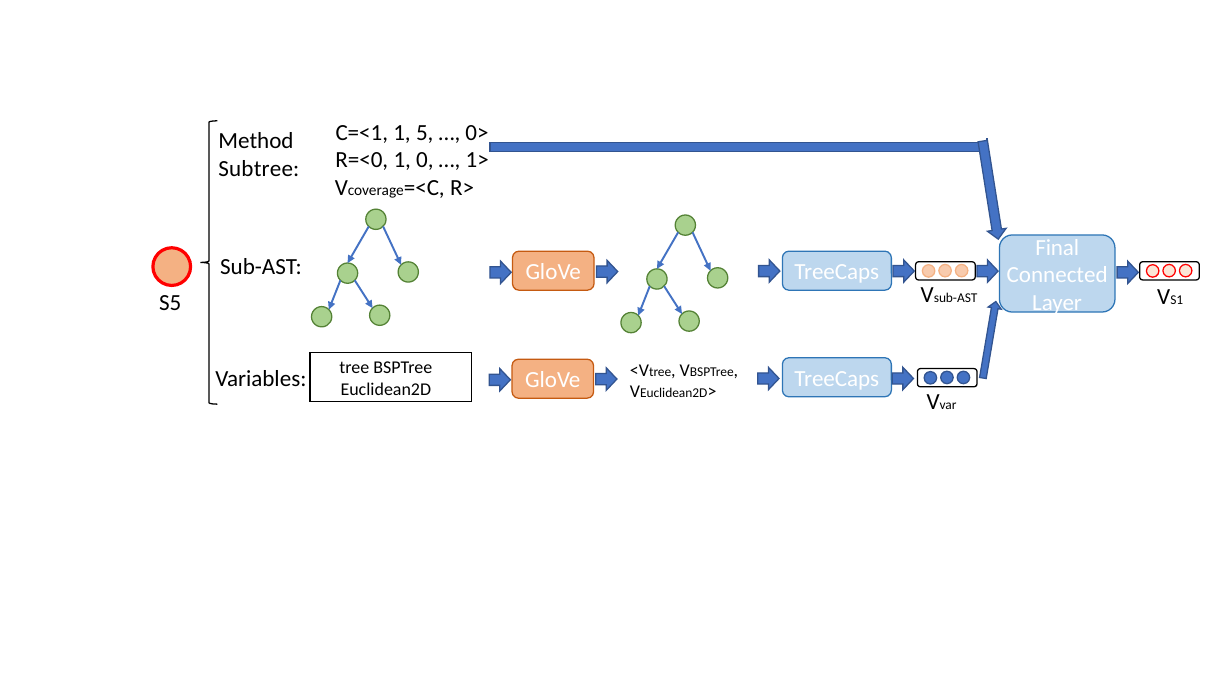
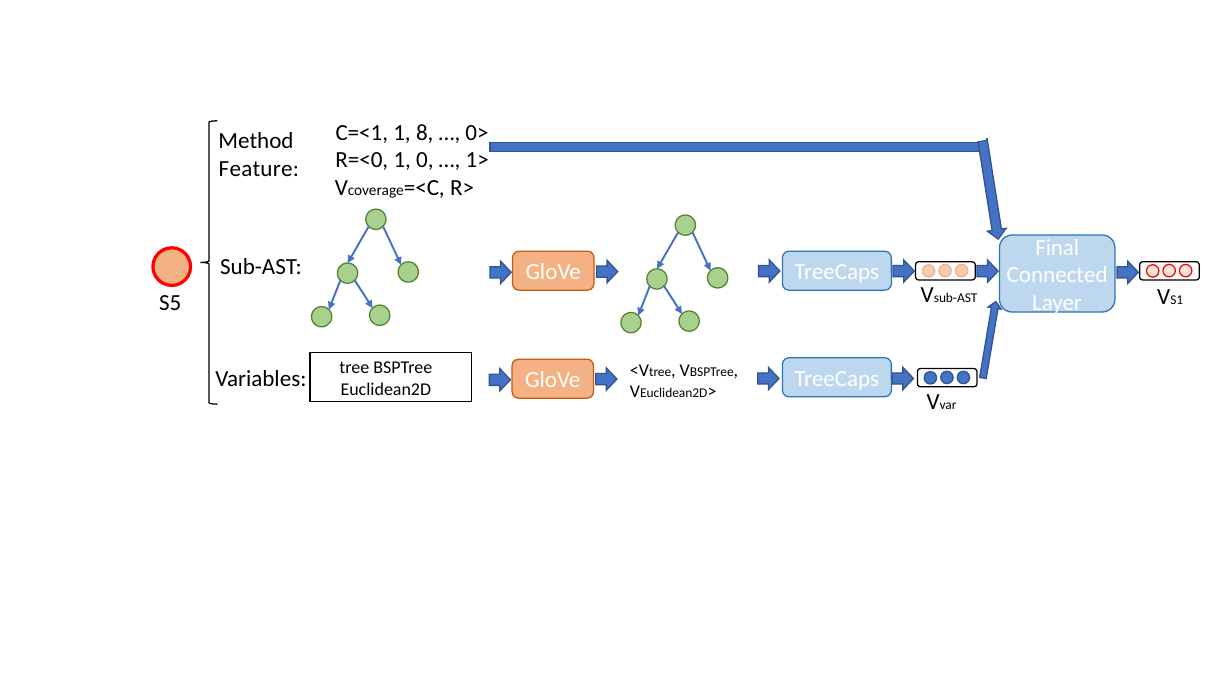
5: 5 -> 8 (425, 133)
Subtree: Subtree -> Feature (259, 169)
